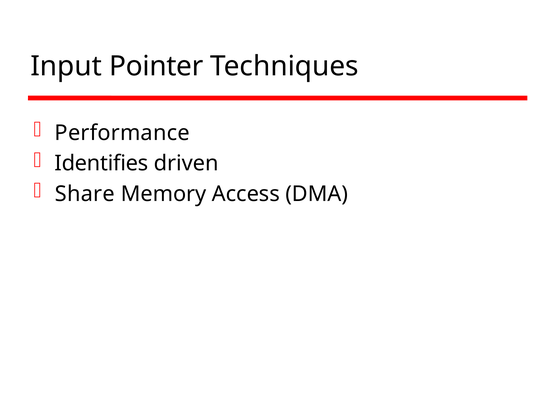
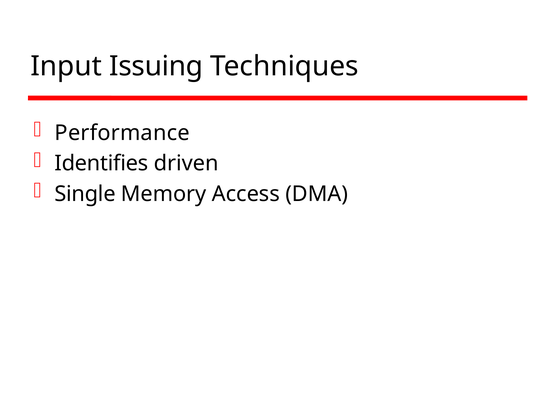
Pointer: Pointer -> Issuing (156, 66)
Share: Share -> Single (85, 194)
